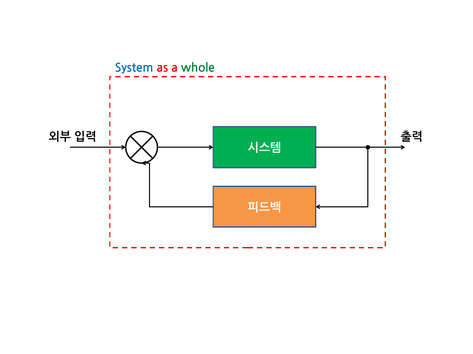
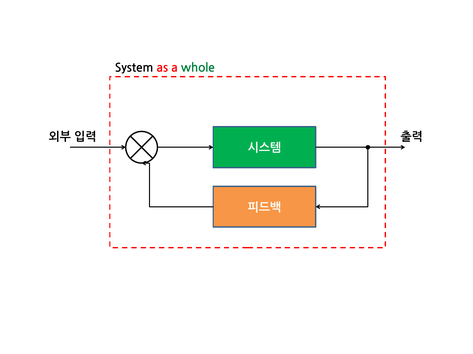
System colour: blue -> black (134, 68)
